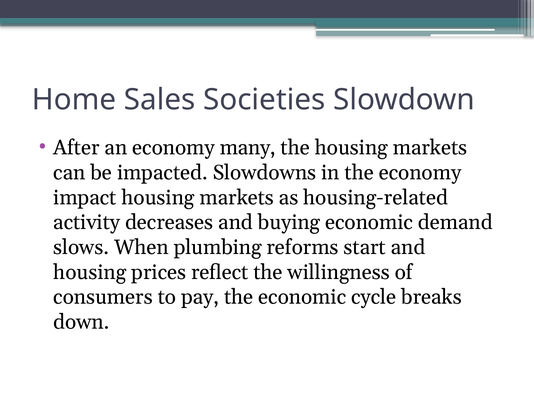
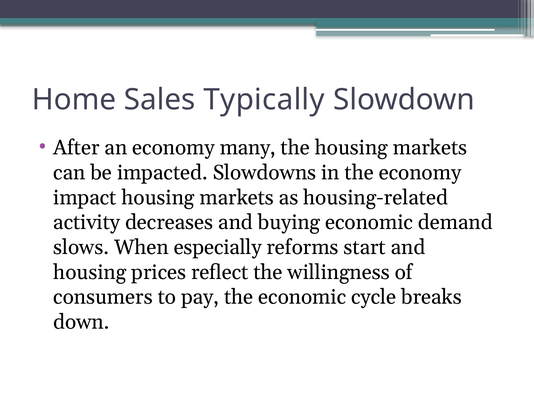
Societies: Societies -> Typically (264, 100)
plumbing: plumbing -> especially (218, 248)
